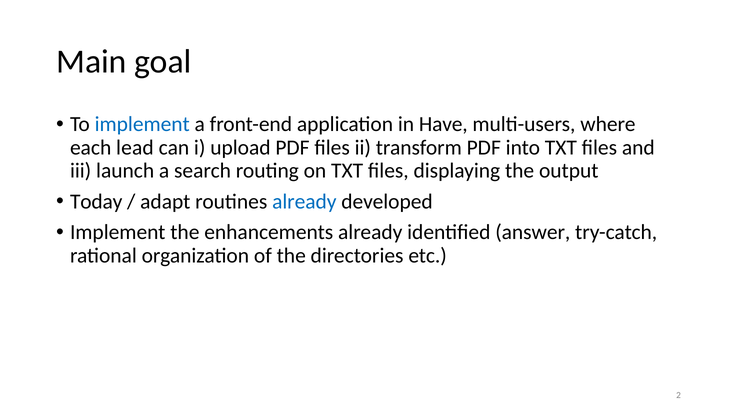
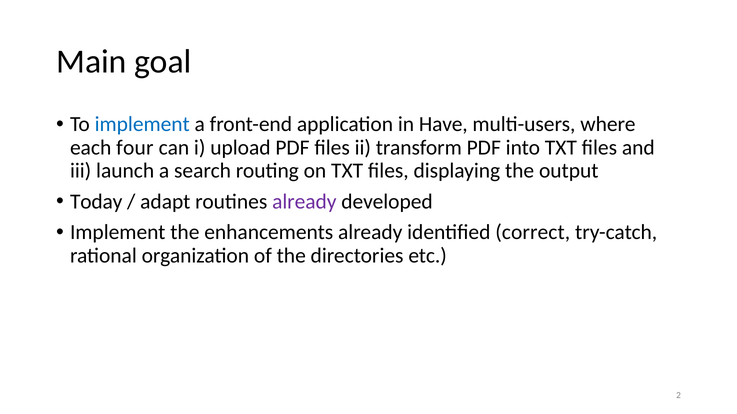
lead: lead -> four (135, 148)
already colour: blue -> purple (304, 202)
answer: answer -> correct (533, 233)
